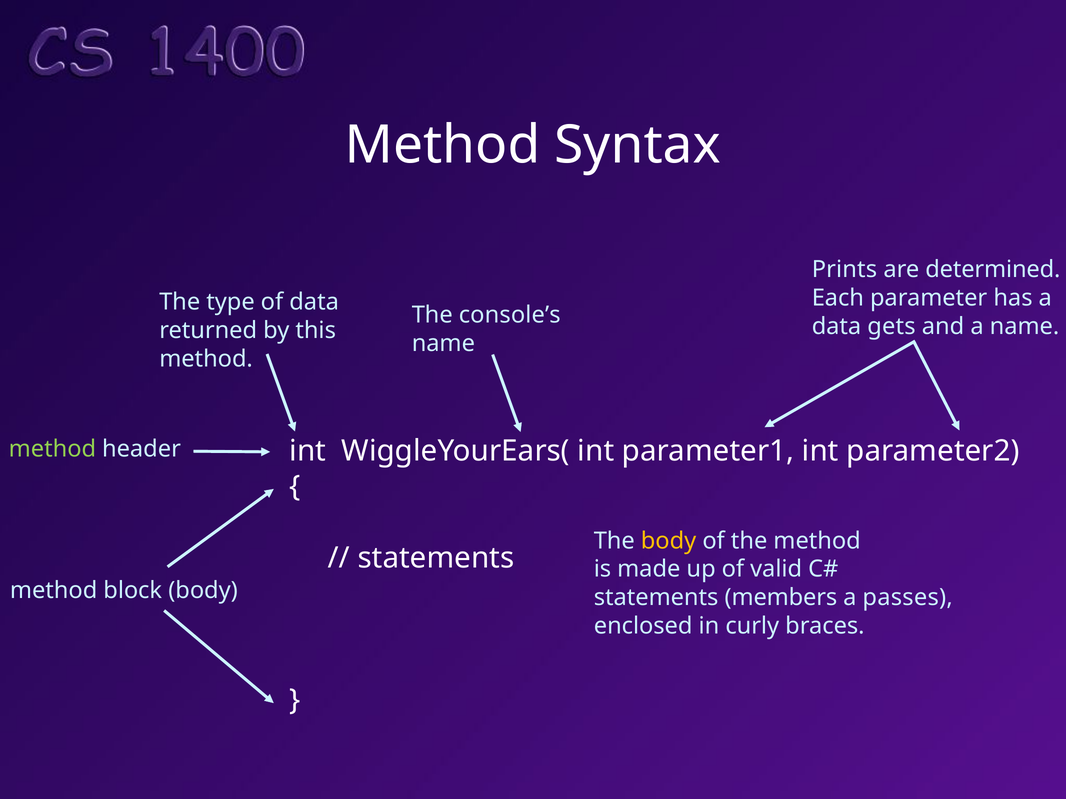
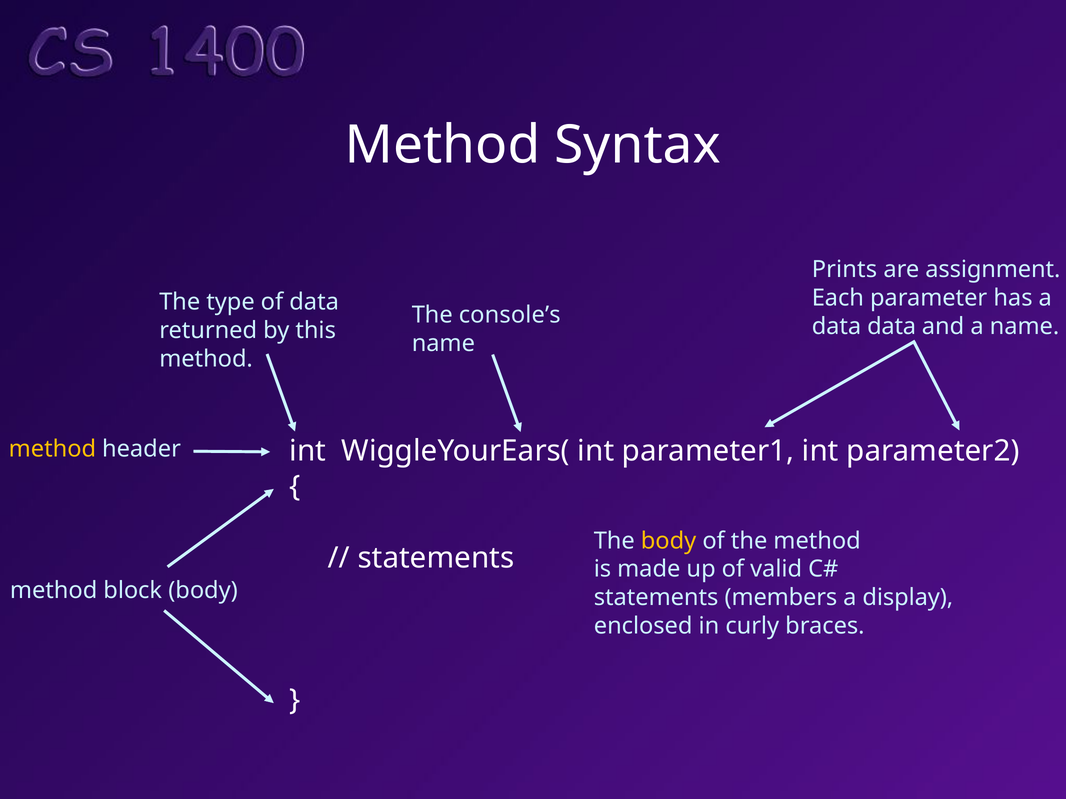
determined: determined -> assignment (993, 270)
data gets: gets -> data (892, 327)
method colour: light green -> yellow (52, 449)
passes: passes -> display (908, 598)
